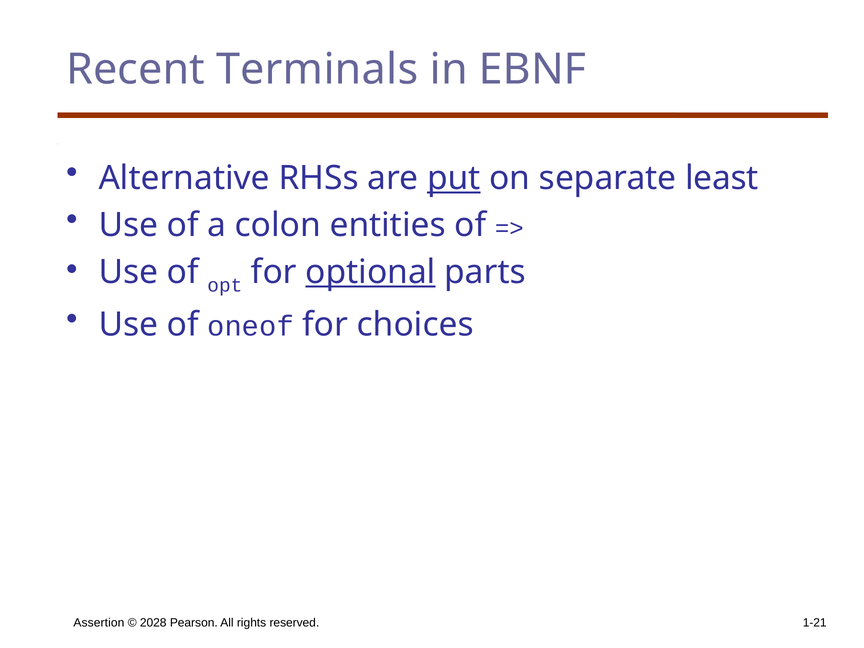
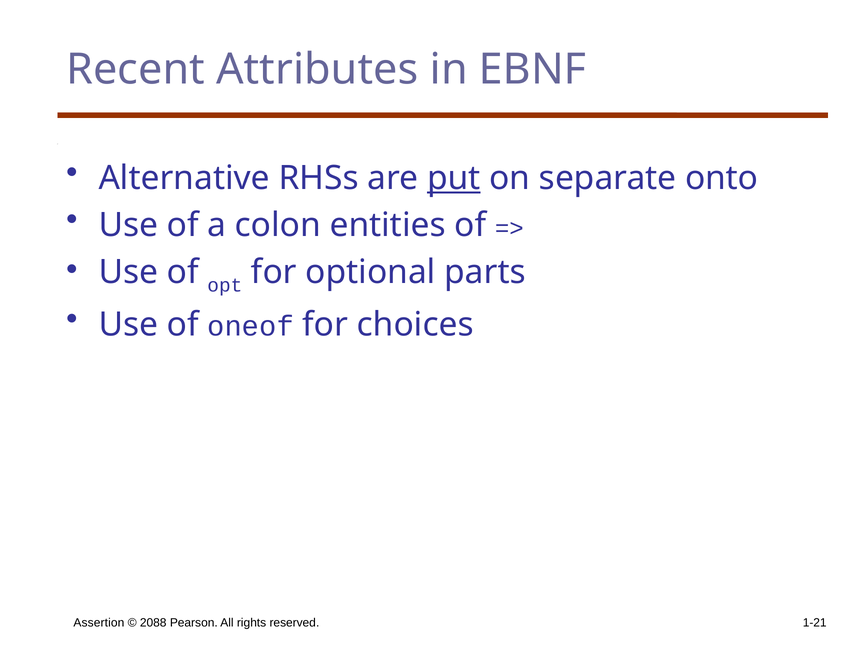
Terminals: Terminals -> Attributes (317, 69)
least: least -> onto (722, 178)
optional underline: present -> none (370, 272)
2028: 2028 -> 2088 (153, 623)
